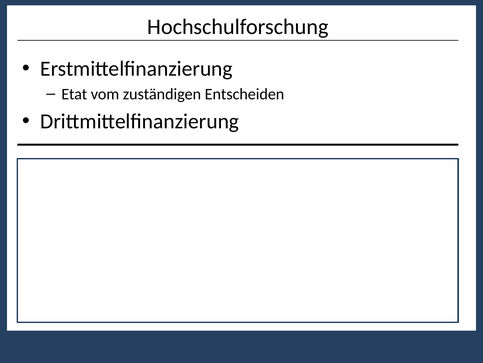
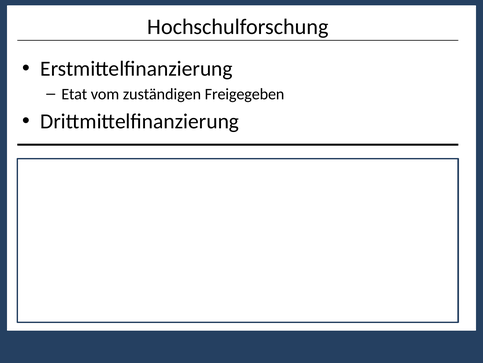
Entscheiden: Entscheiden -> Freigegeben (245, 94)
